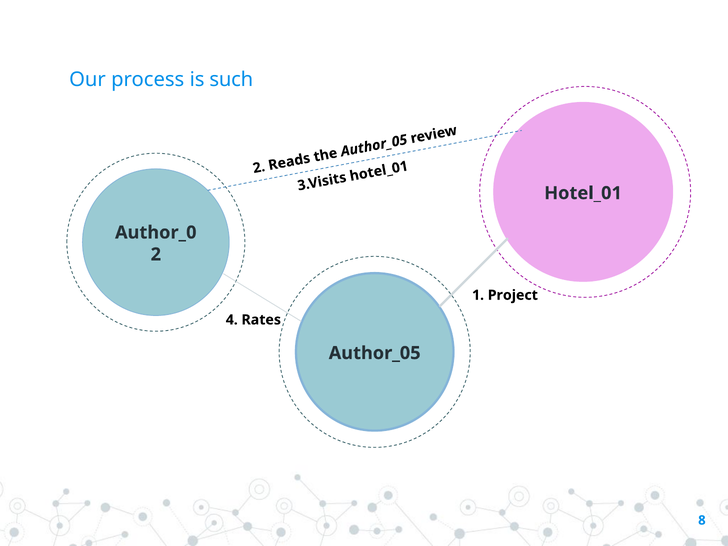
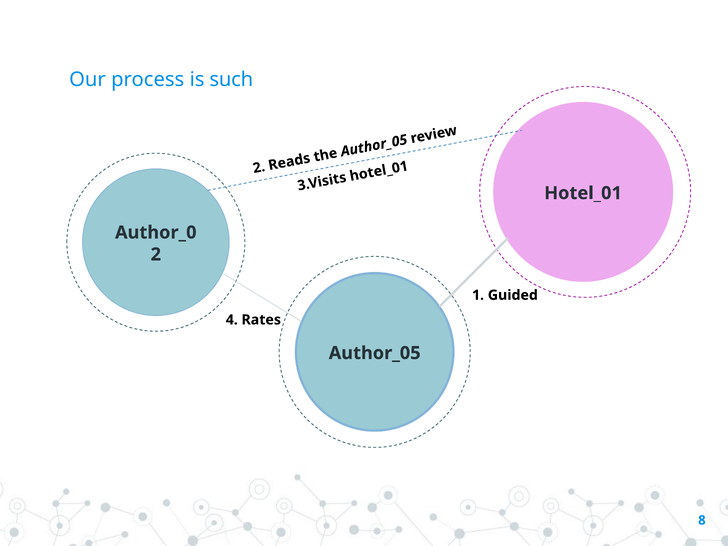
Project: Project -> Guided (513, 295)
